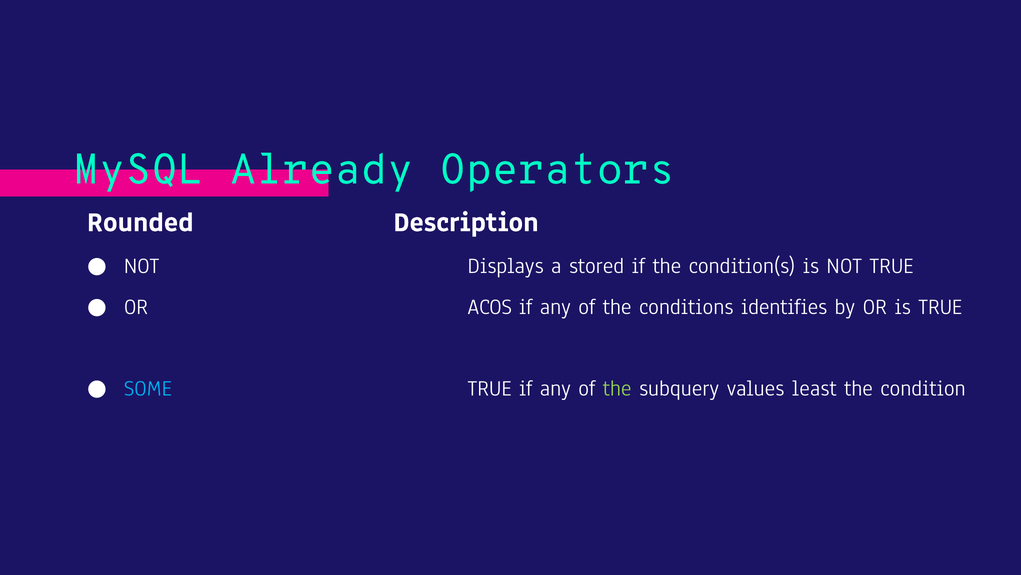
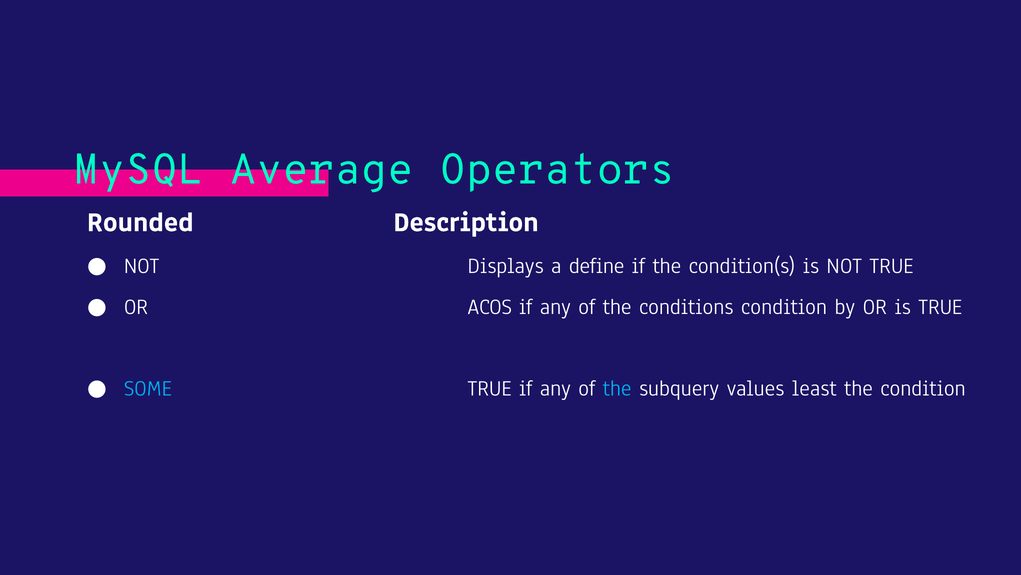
Already: Already -> Average (322, 169)
stored: stored -> define (597, 265)
conditions identifies: identifies -> condition (784, 306)
the colour: light green -> light blue (617, 388)
